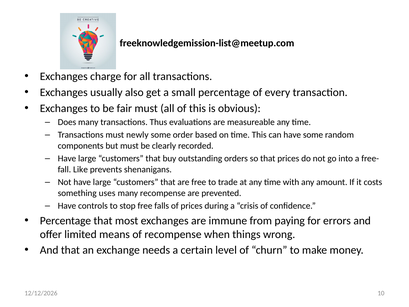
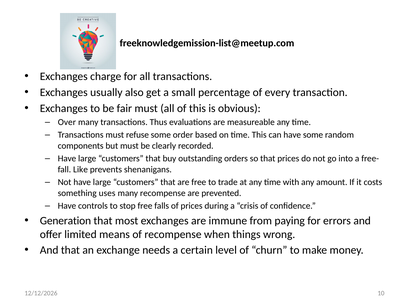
Does: Does -> Over (67, 122)
newly: newly -> refuse (137, 135)
Percentage: Percentage -> Generation (65, 220)
